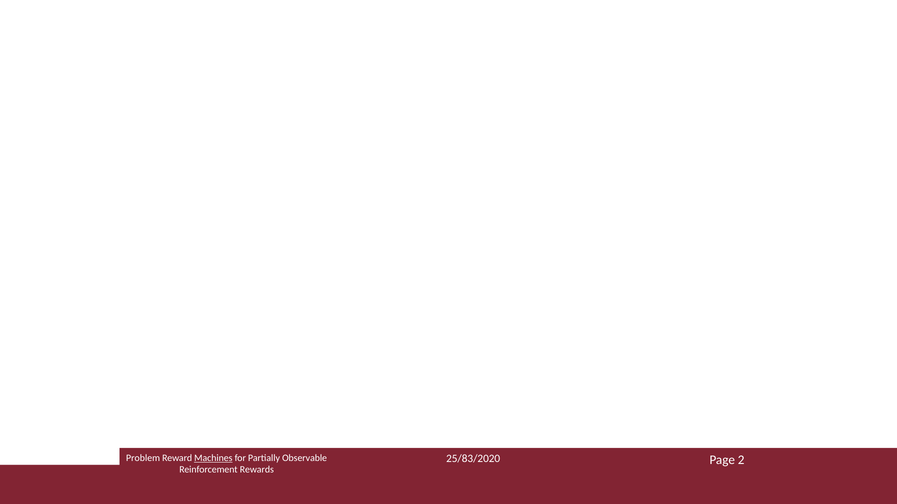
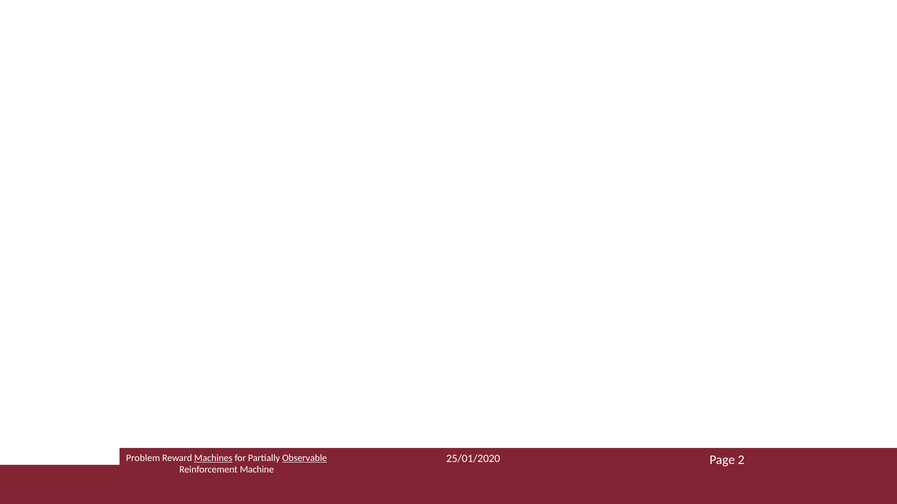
Observable underline: none -> present (305, 458)
25/83/2020: 25/83/2020 -> 25/01/2020 (473, 459)
Rewards: Rewards -> Machine (257, 470)
